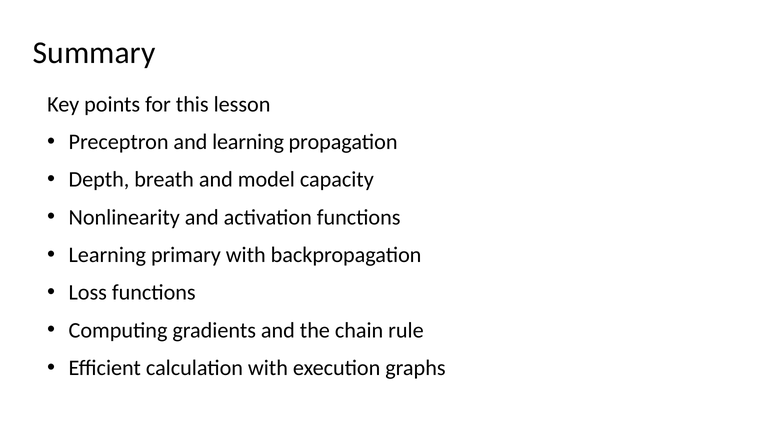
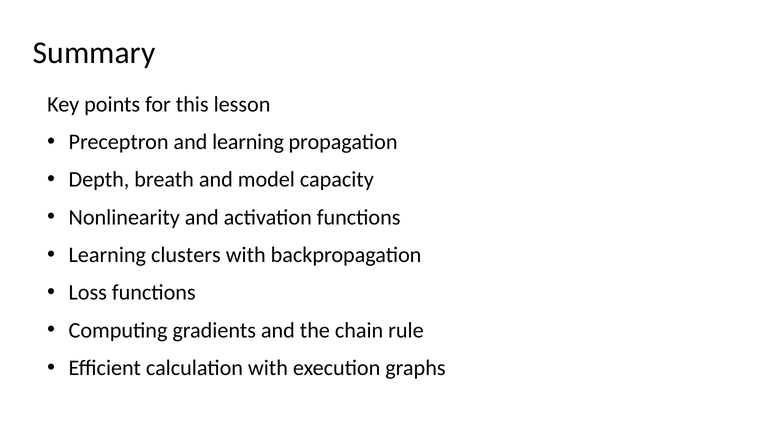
primary: primary -> clusters (186, 255)
